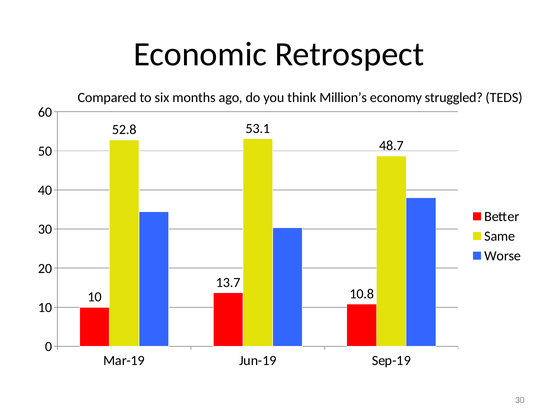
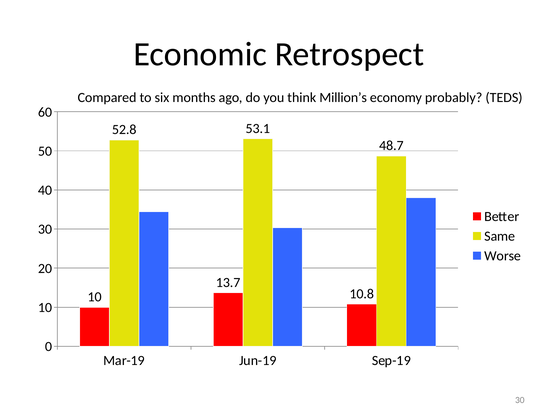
struggled: struggled -> probably (454, 97)
